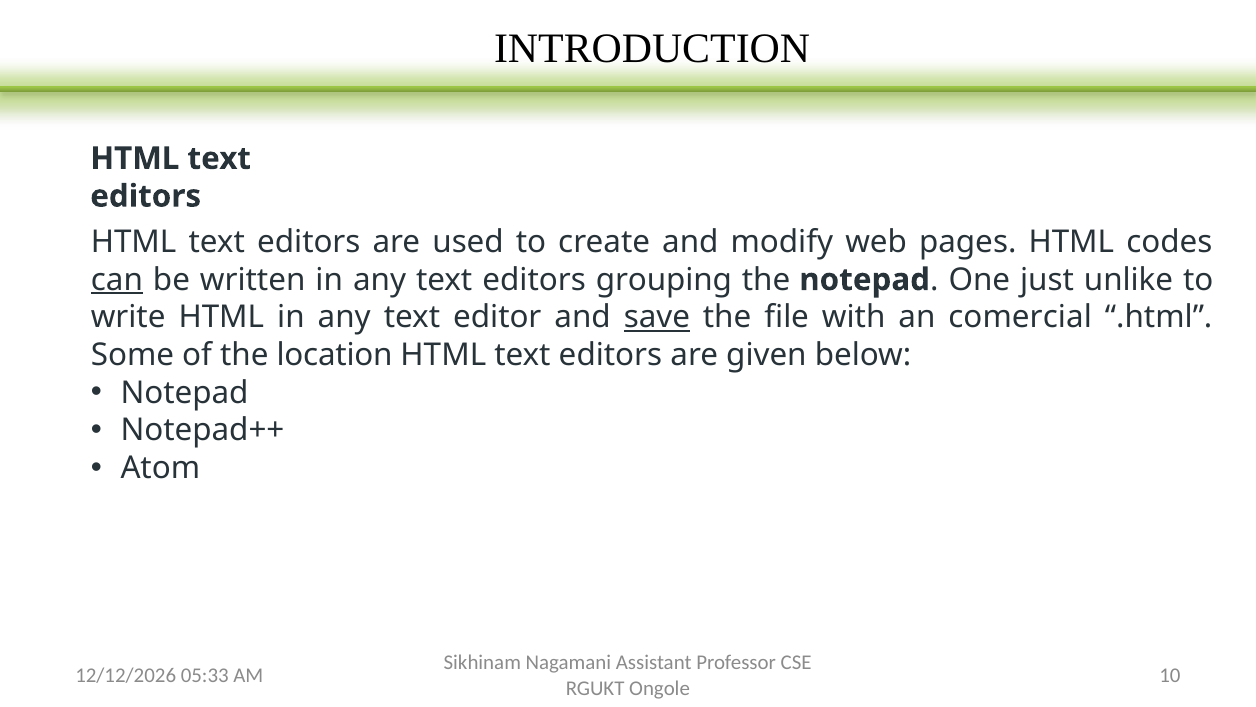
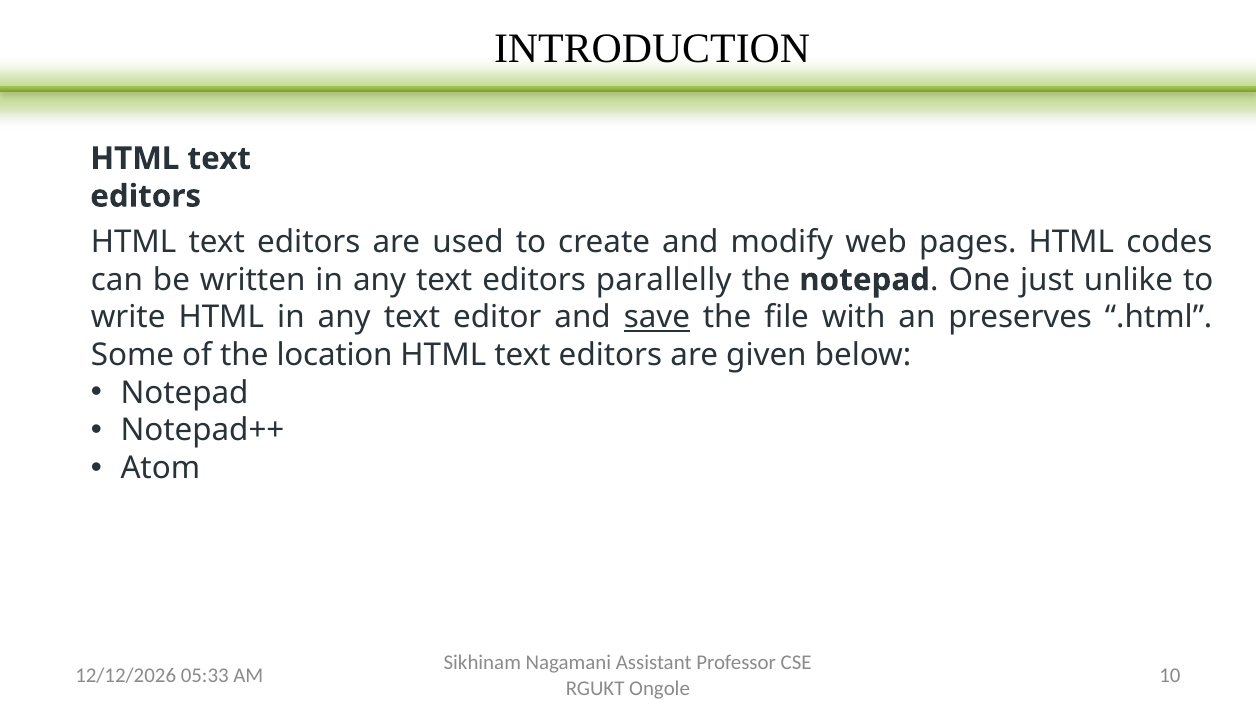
can underline: present -> none (117, 280)
grouping: grouping -> parallelly (664, 280)
comercial: comercial -> preserves (1020, 317)
